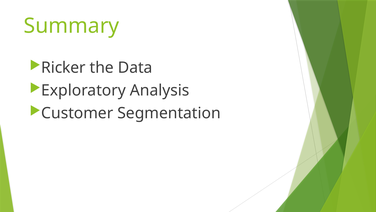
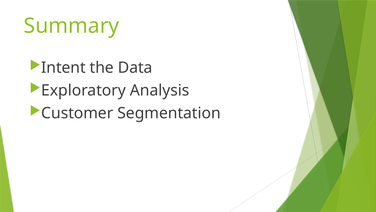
Ricker: Ricker -> Intent (63, 67)
